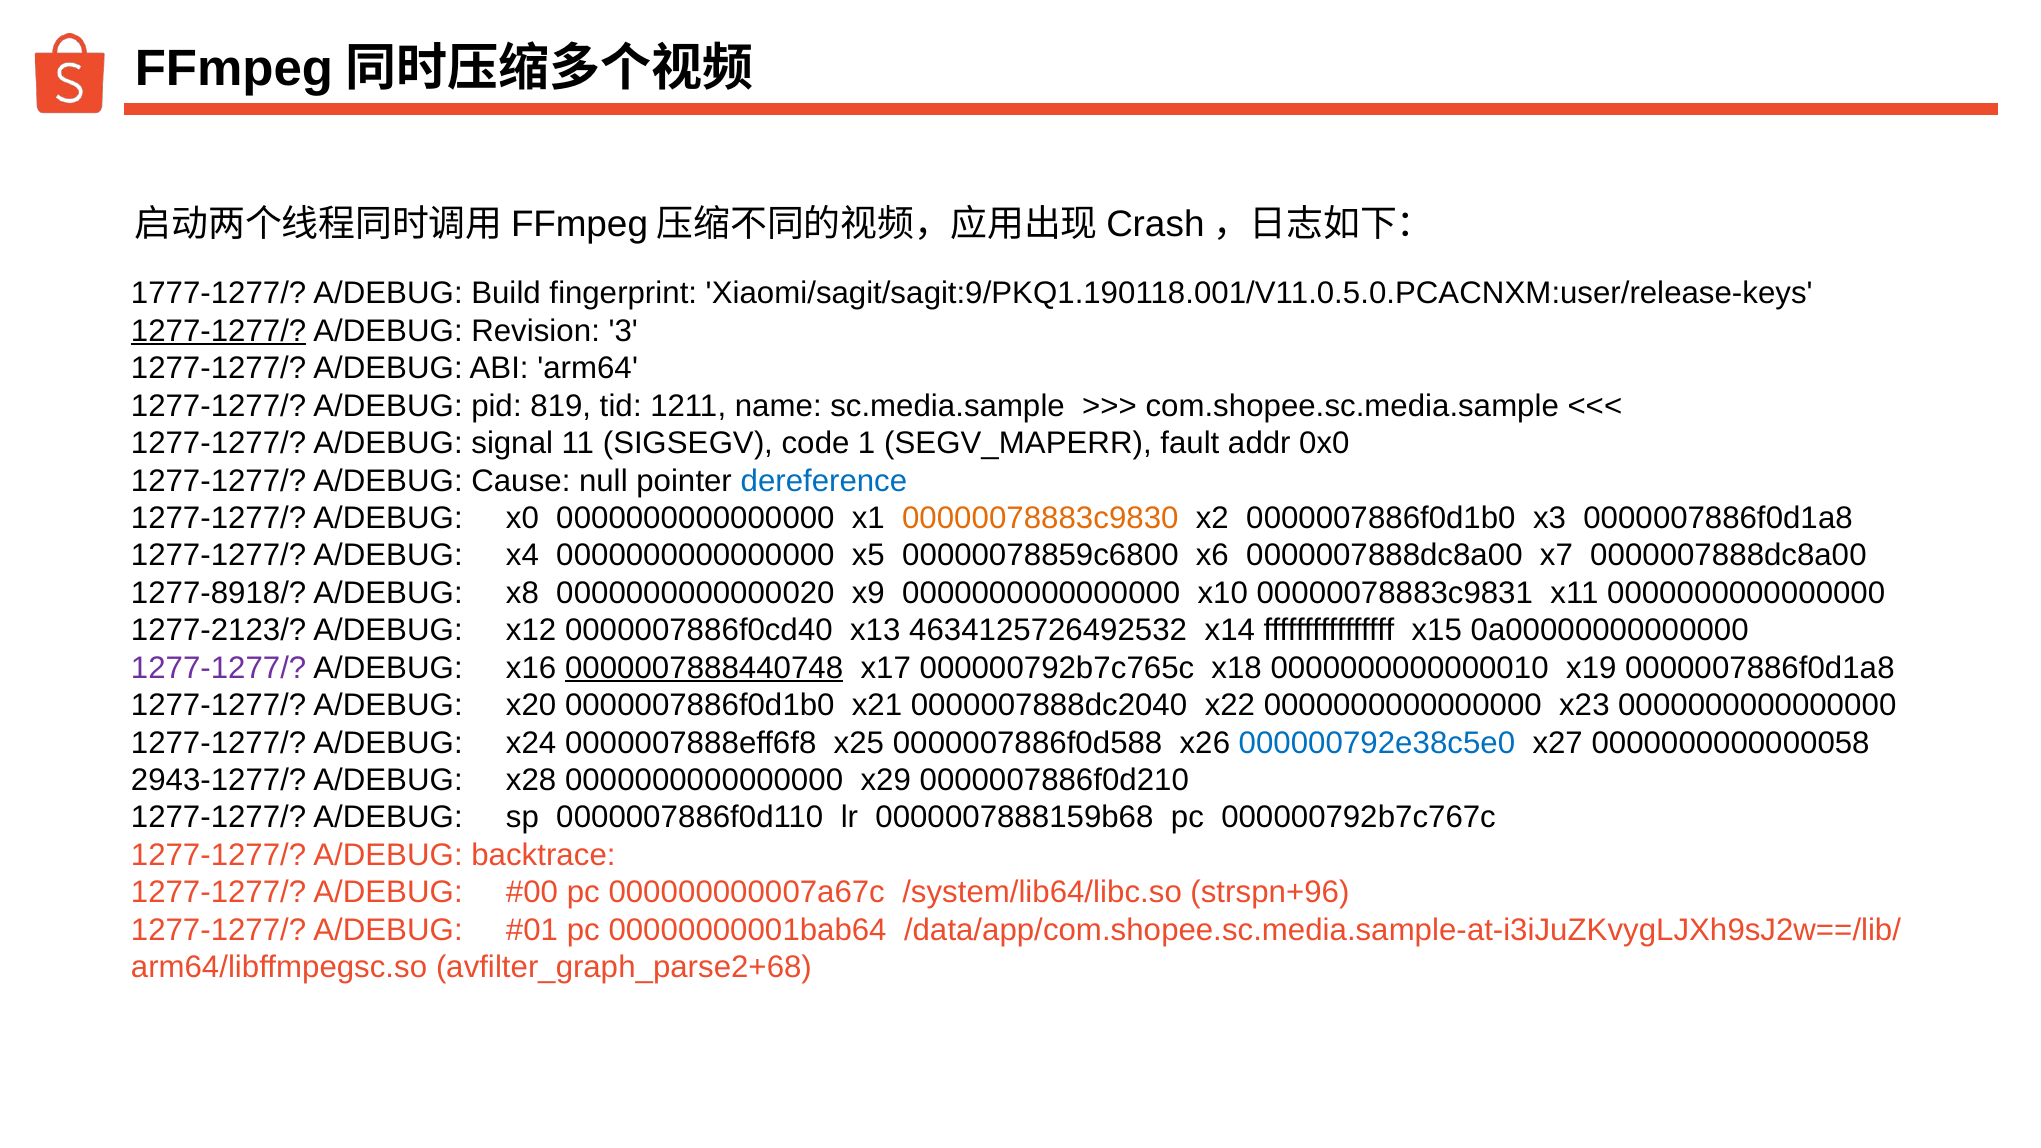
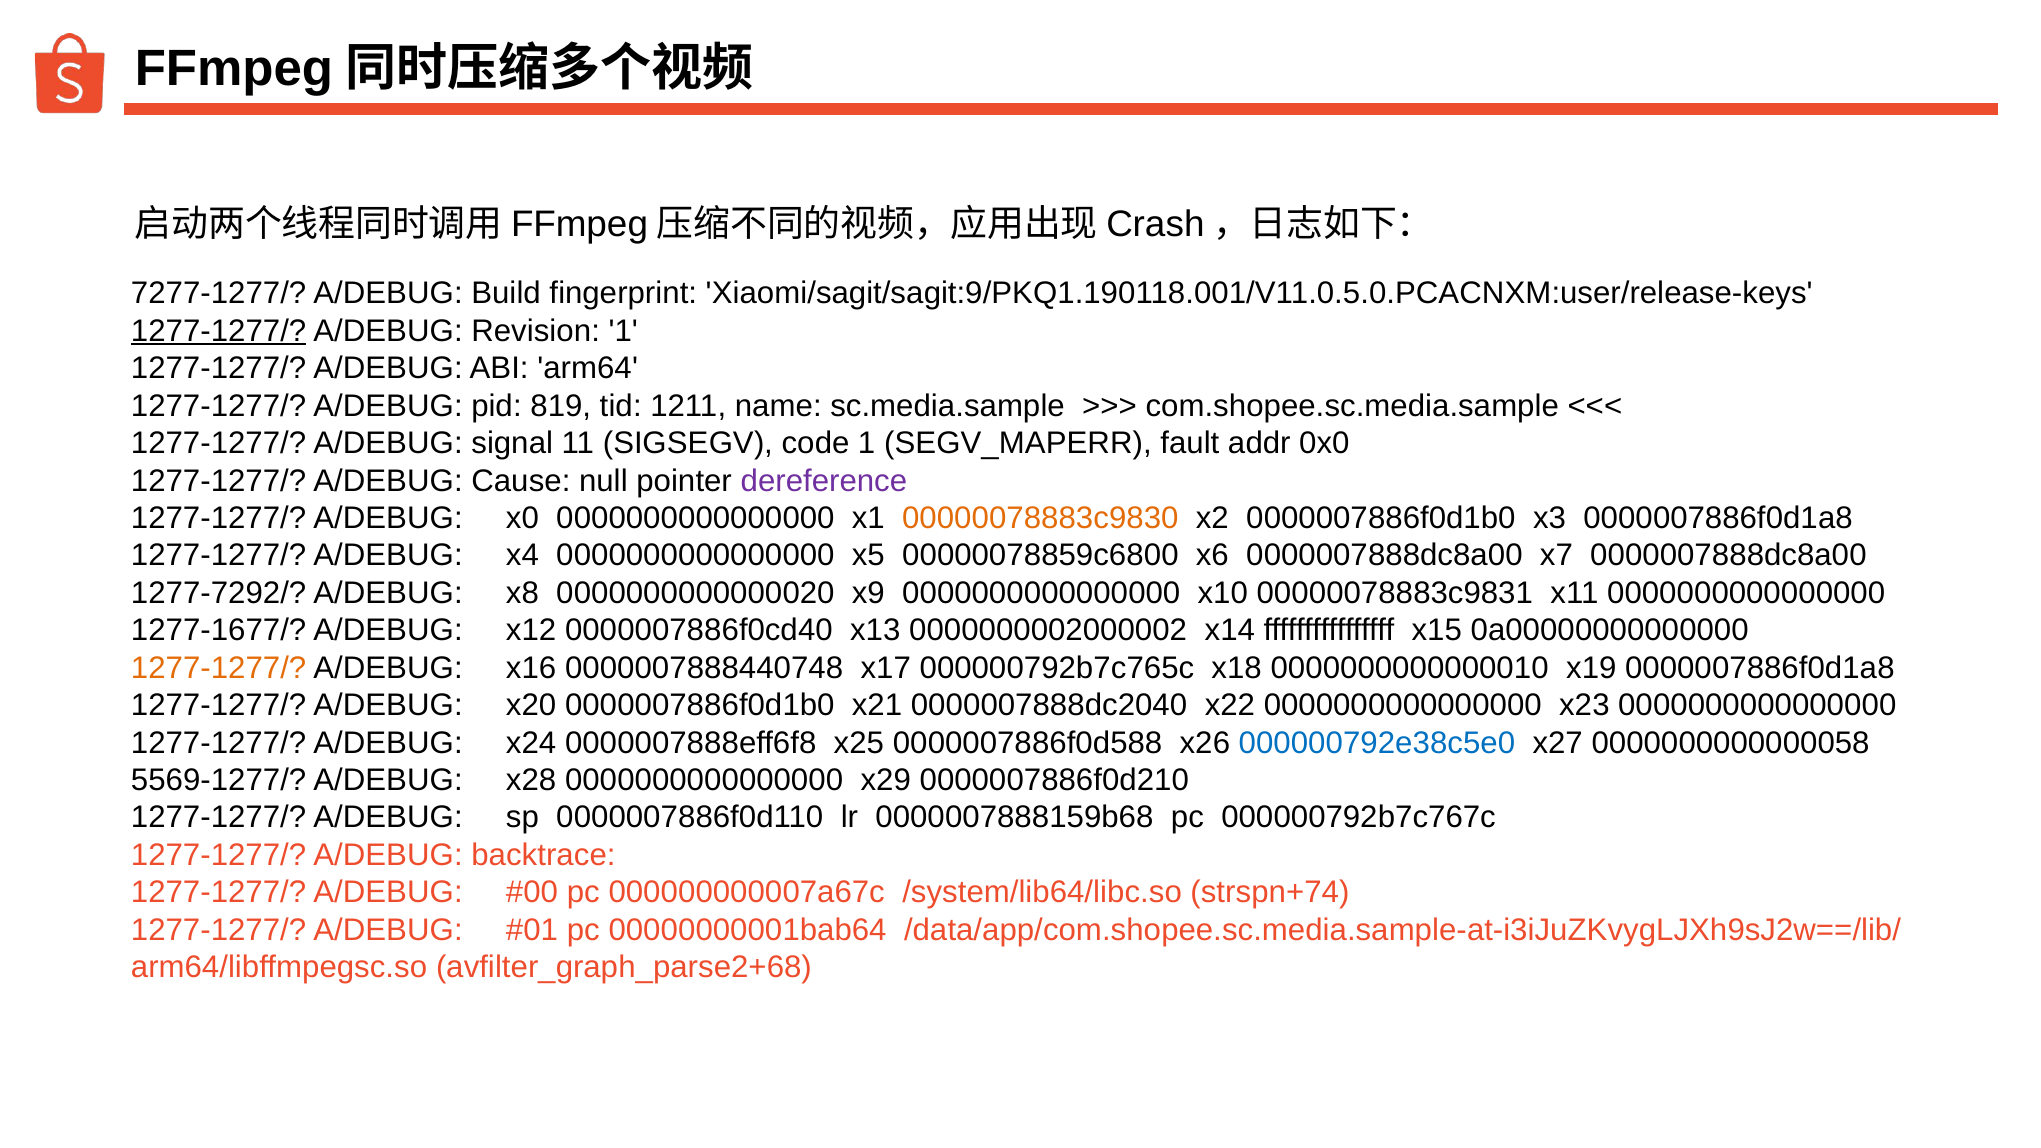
1777-1277/: 1777-1277/ -> 7277-1277/ (219, 294)
Revision 3: 3 -> 1 (623, 331)
dereference colour: blue -> purple (824, 481)
1277-8918/: 1277-8918/ -> 1277-7292/ (219, 593)
1277-2123/: 1277-2123/ -> 1277-1677/ (219, 631)
4634125726492532: 4634125726492532 -> 0000000002000002 (1048, 631)
1277-1277/ colour: purple -> orange (219, 668)
0000007888440748 underline: present -> none (704, 668)
2943-1277/: 2943-1277/ -> 5569-1277/ (219, 780)
strspn+96: strspn+96 -> strspn+74 (1270, 893)
